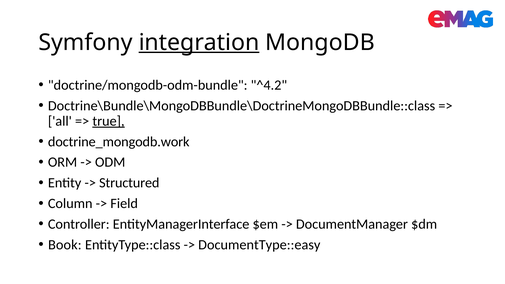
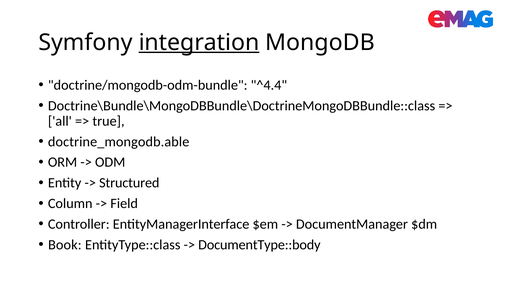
^4.2: ^4.2 -> ^4.4 (269, 85)
true underline: present -> none (108, 121)
doctrine_mongodb.work: doctrine_mongodb.work -> doctrine_mongodb.able (119, 142)
DocumentType::easy: DocumentType::easy -> DocumentType::body (259, 245)
